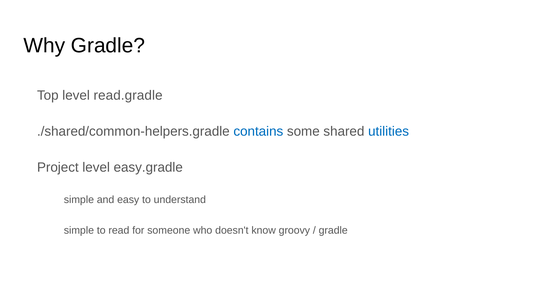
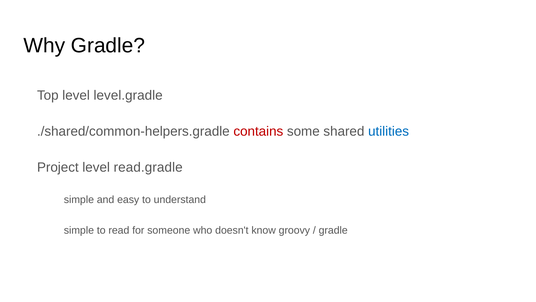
read.gradle: read.gradle -> level.gradle (128, 95)
contains colour: blue -> red (258, 131)
easy.gradle: easy.gradle -> read.gradle (148, 167)
